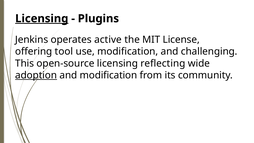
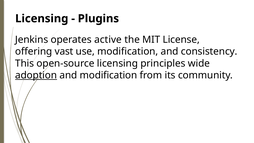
Licensing underline: present -> none (42, 19)
tool: tool -> vast (64, 51)
challenging: challenging -> consistency (209, 51)
reflecting: reflecting -> principles (163, 63)
